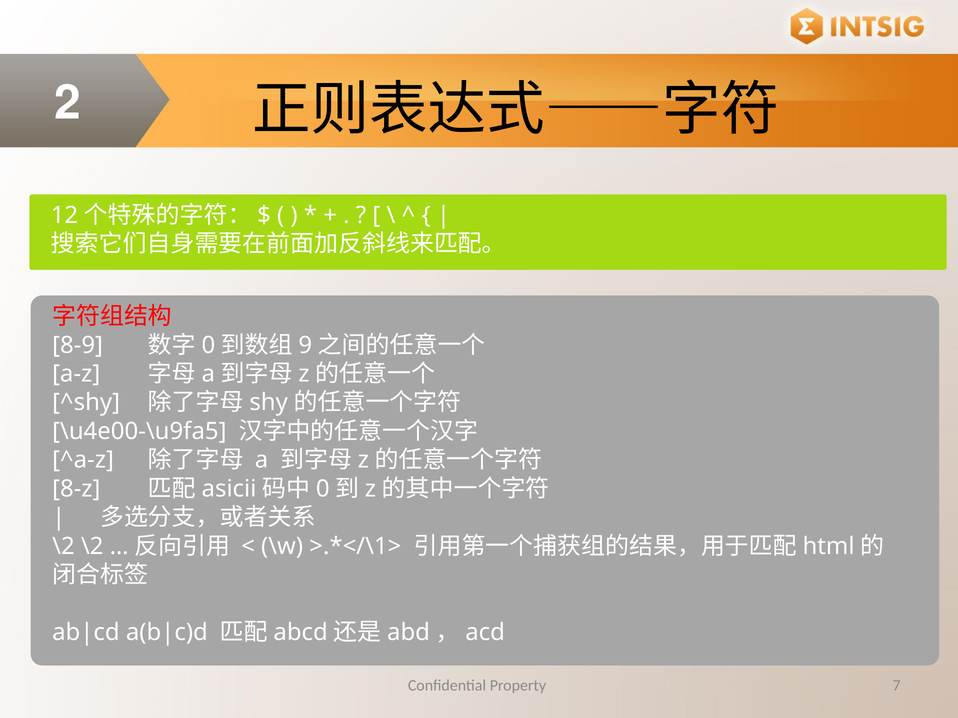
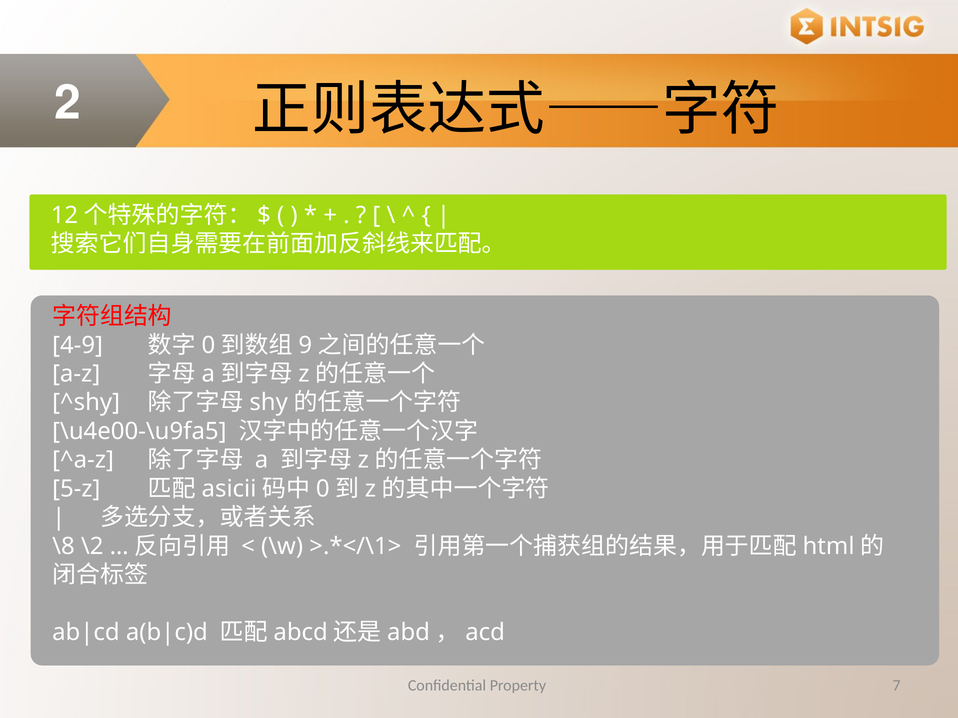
8-9: 8-9 -> 4-9 (78, 345)
8-z: 8-z -> 5-z (76, 489)
\2: \2 -> \8 (63, 547)
